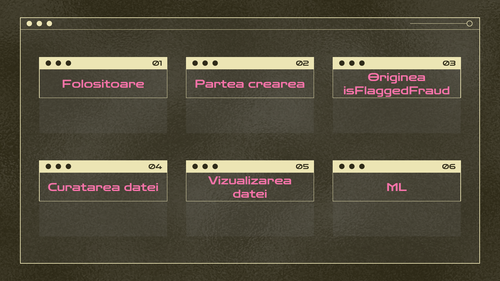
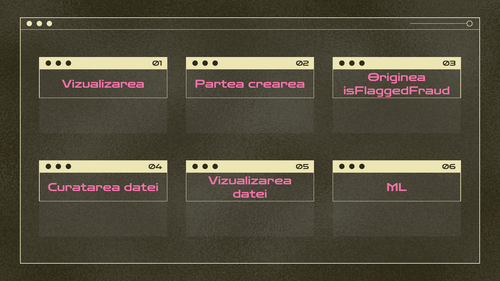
Folositoare: Folositoare -> Vizualizarea (103, 84)
